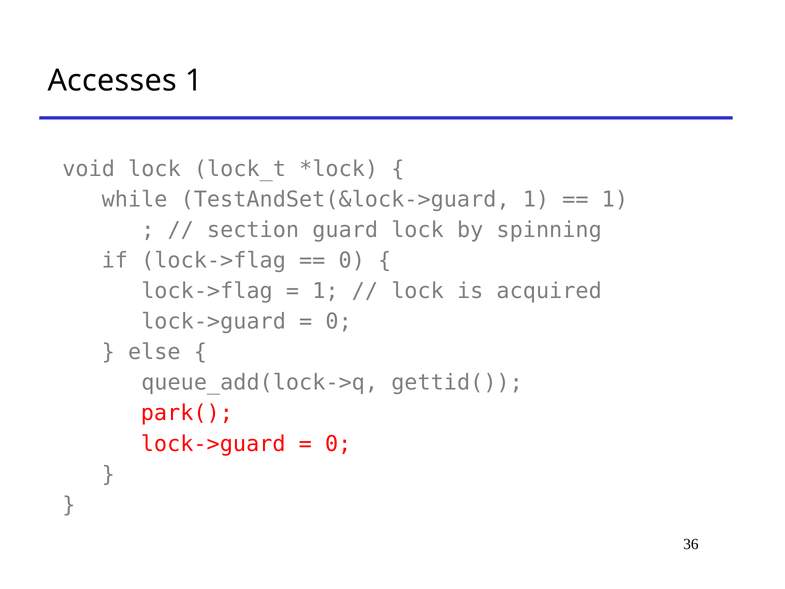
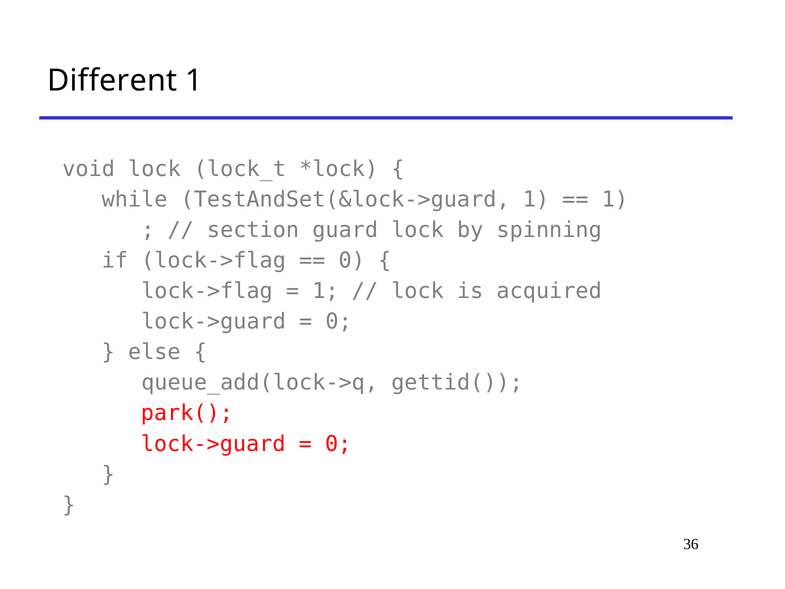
Accesses: Accesses -> Different (112, 81)
